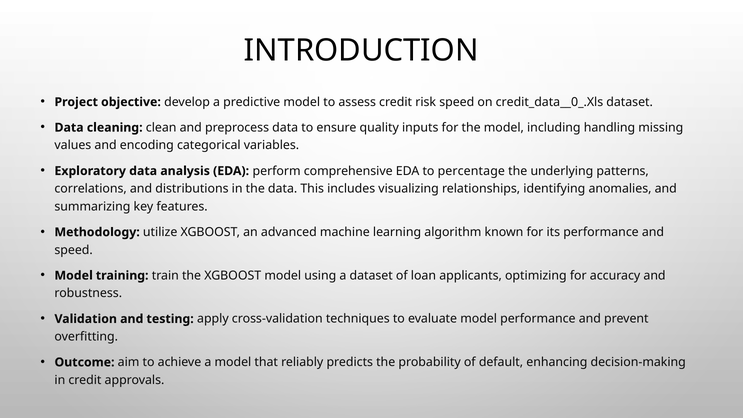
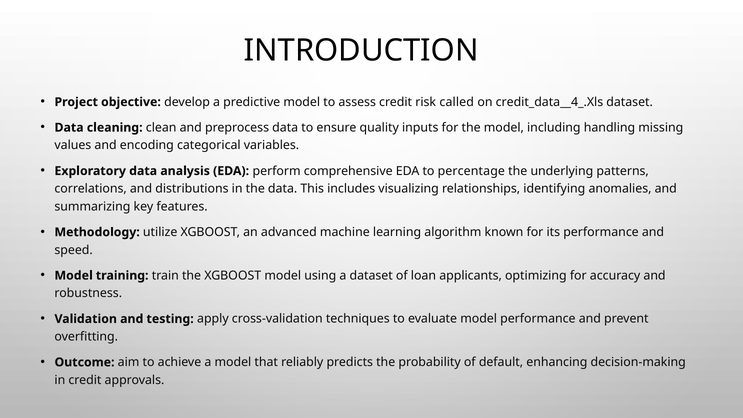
risk speed: speed -> called (457, 102)
credit_data__0_.Xls: credit_data__0_.Xls -> credit_data__4_.Xls (549, 102)
